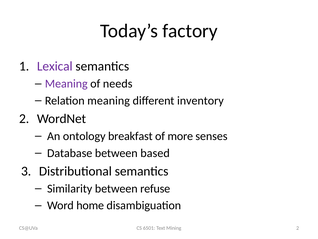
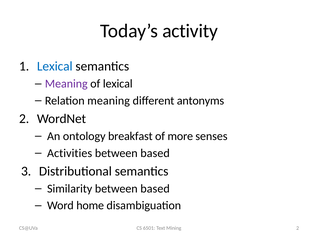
factory: factory -> activity (190, 31)
Lexical colour: purple -> blue (55, 66)
of needs: needs -> lexical (118, 84)
inventory: inventory -> antonyms (200, 100)
Database: Database -> Activities (70, 153)
Similarity between refuse: refuse -> based (155, 188)
